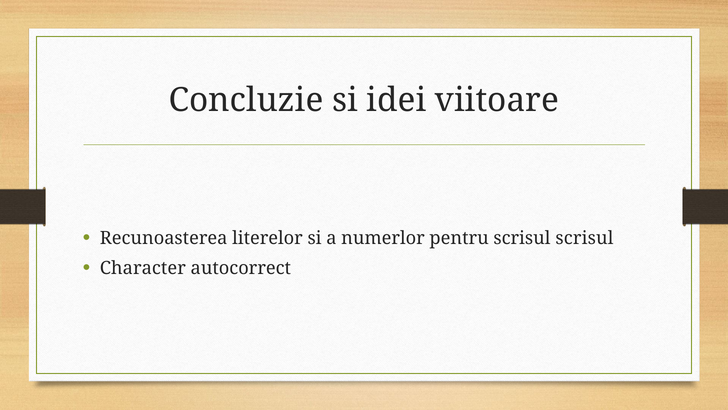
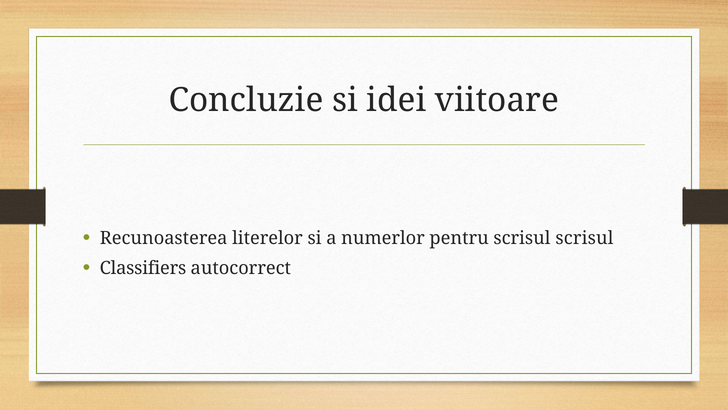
Character: Character -> Classifiers (143, 268)
